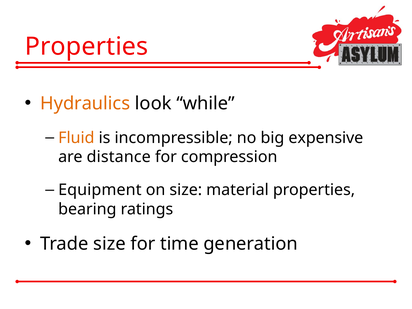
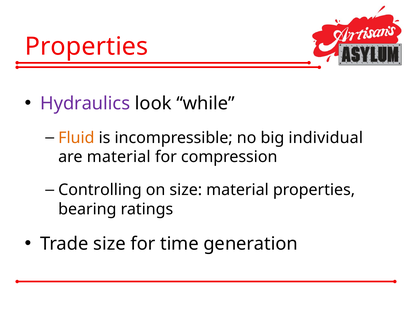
Hydraulics colour: orange -> purple (85, 104)
expensive: expensive -> individual (326, 138)
are distance: distance -> material (119, 157)
Equipment: Equipment -> Controlling (100, 190)
